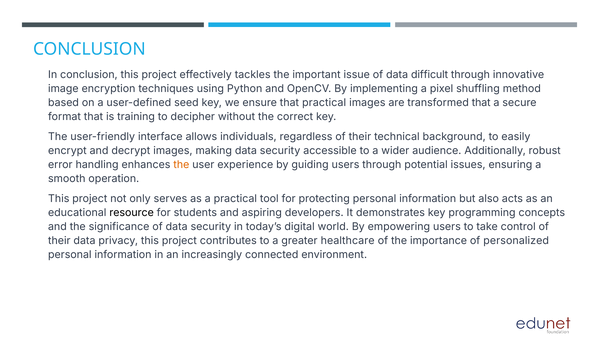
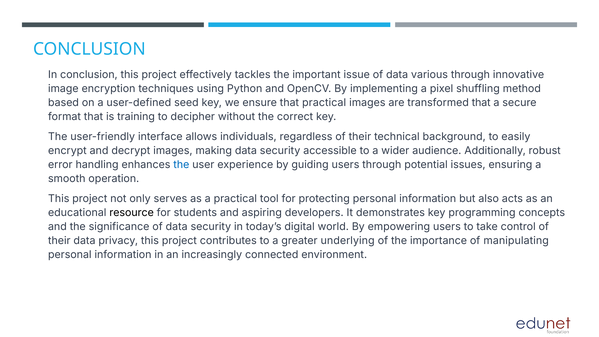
difficult: difficult -> various (429, 75)
the colour: orange -> blue (181, 165)
healthcare: healthcare -> underlying (348, 241)
personalized: personalized -> manipulating (516, 241)
